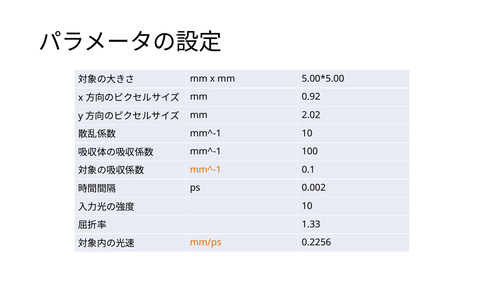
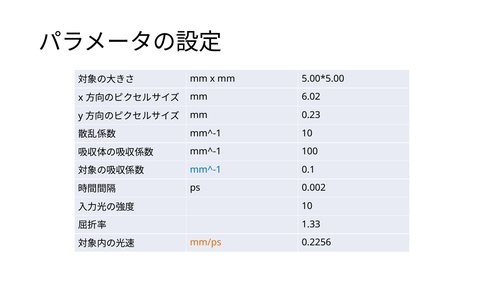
0.92: 0.92 -> 6.02 (311, 97)
2.02: 2.02 -> 0.23 (311, 115)
mm^-1 colour: orange -> blue (206, 170)
